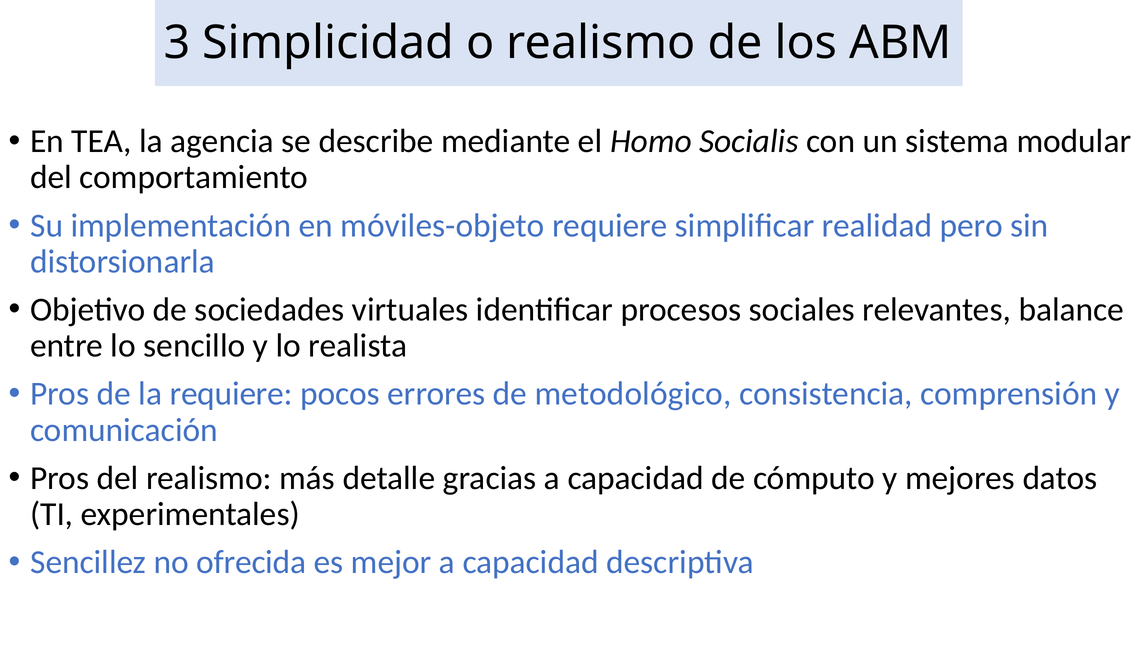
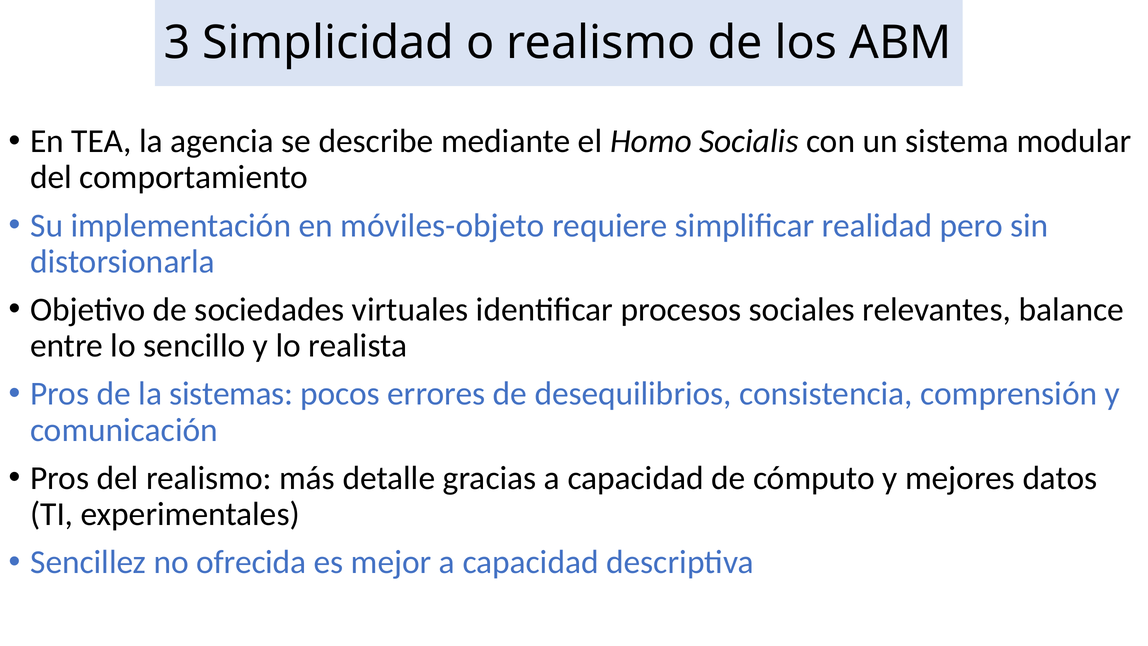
la requiere: requiere -> sistemas (231, 394)
metodológico: metodológico -> desequilibrios (633, 394)
